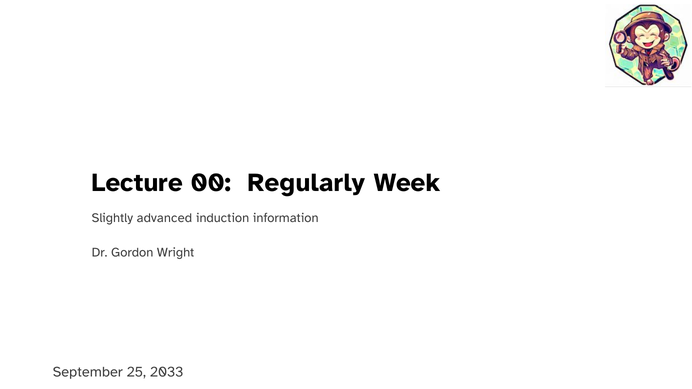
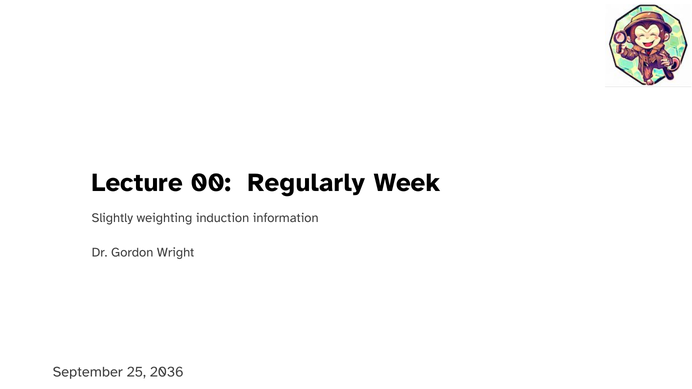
advanced: advanced -> weighting (164, 218)
2033: 2033 -> 2036 (167, 372)
